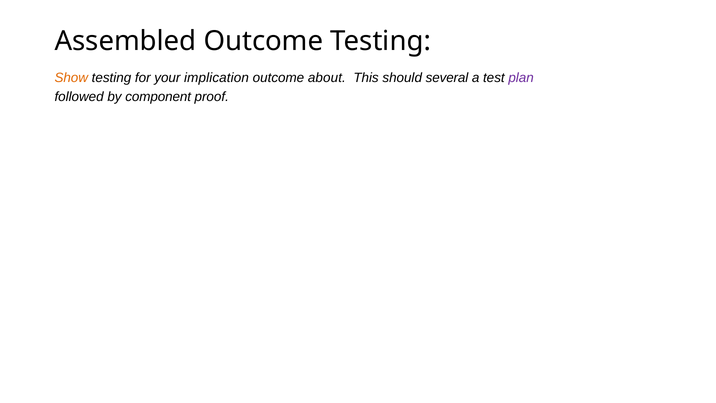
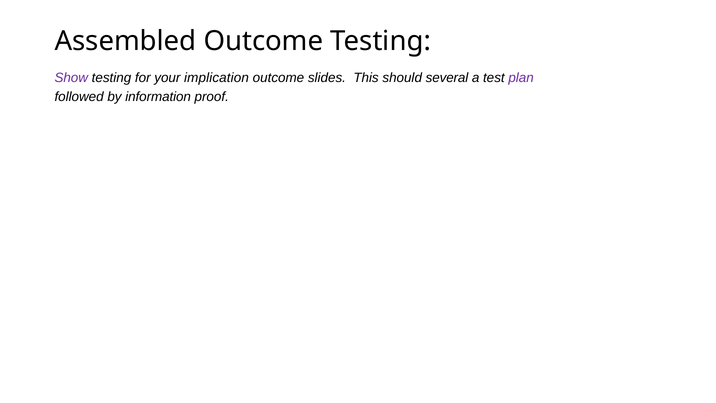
Show colour: orange -> purple (71, 78)
about: about -> slides (327, 78)
component: component -> information (158, 97)
